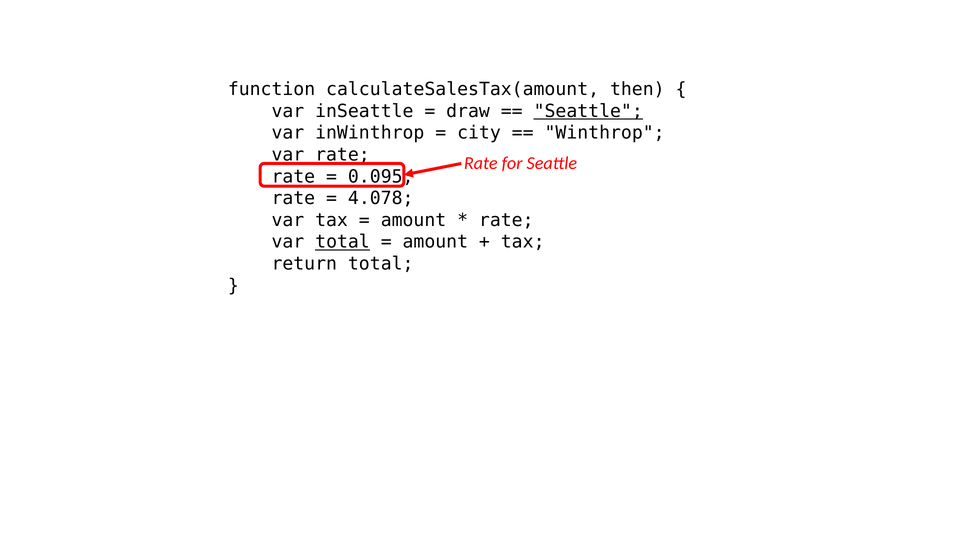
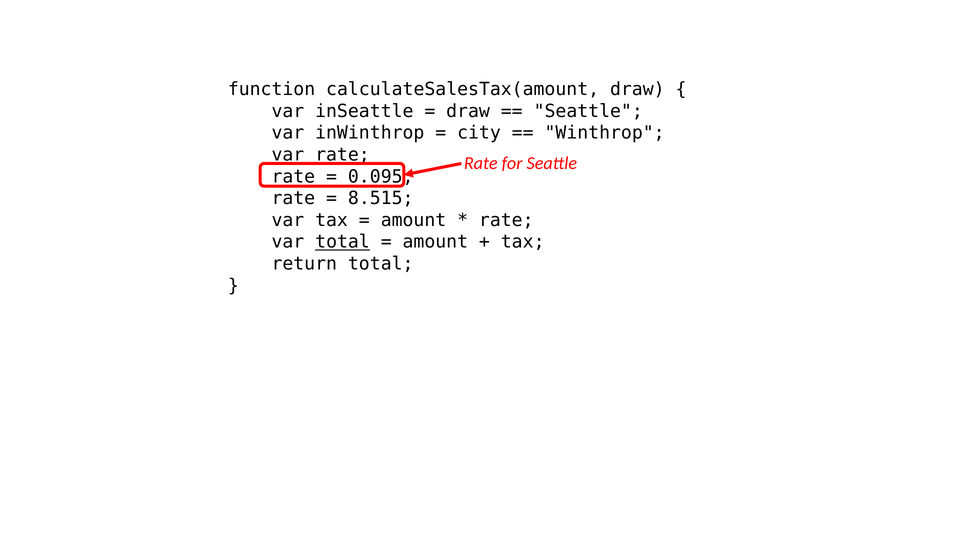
calculateSalesTax(amount then: then -> draw (637, 89)
Seattle underline: present -> none (588, 111)
4.078: 4.078 -> 8.515 (381, 198)
